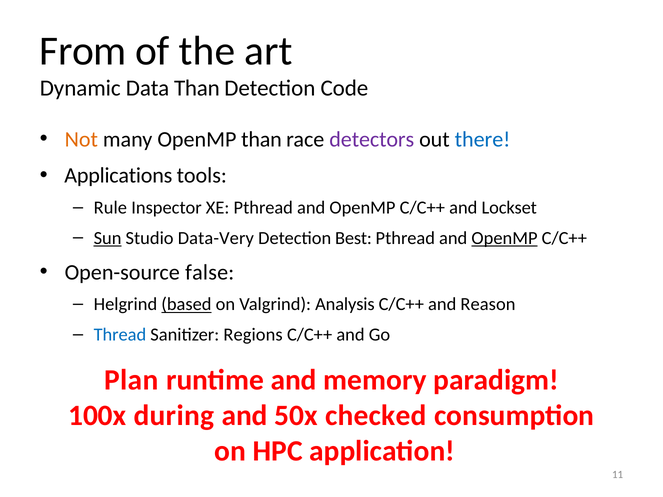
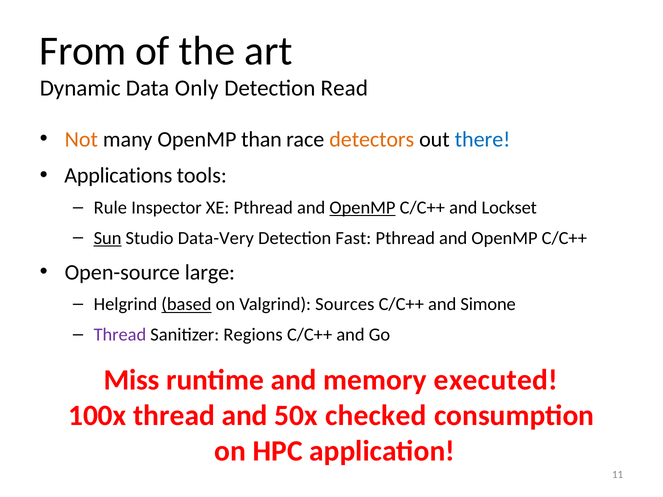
Data Than: Than -> Only (197, 88)
Code: Code -> Read (344, 88)
detectors colour: purple -> orange (372, 139)
OpenMP underline: none -> present (362, 208)
Best: Best -> Fast (353, 238)
OpenMP underline: present -> none (505, 238)
false: false -> large (210, 272)
Analysis: Analysis -> Sources (345, 305)
Reason: Reason -> Simone (488, 305)
Thread colour: blue -> purple (120, 335)
Plan: Plan -> Miss (132, 380)
paradigm: paradigm -> executed (496, 380)
100x during: during -> thread (174, 416)
